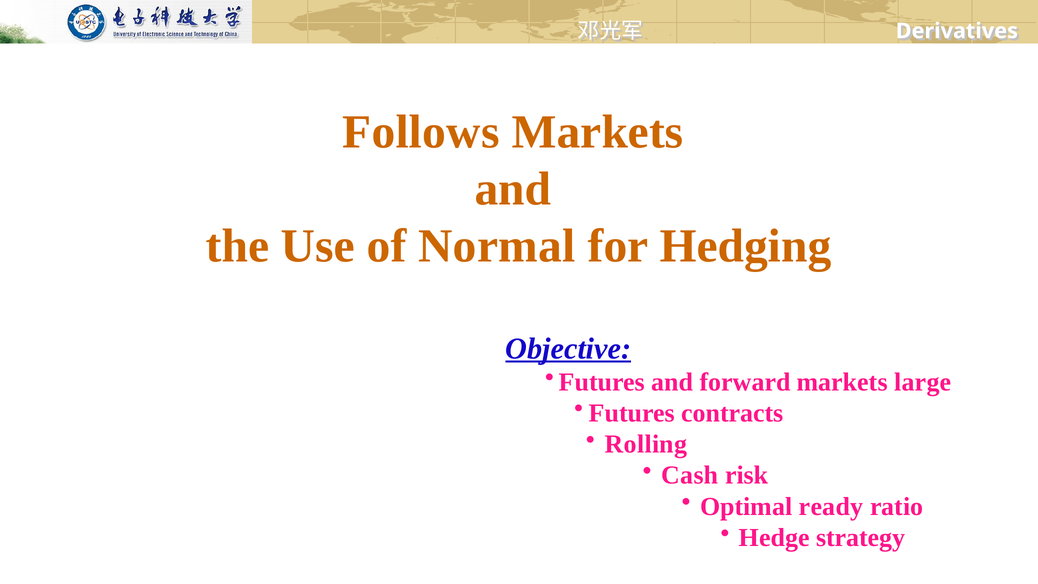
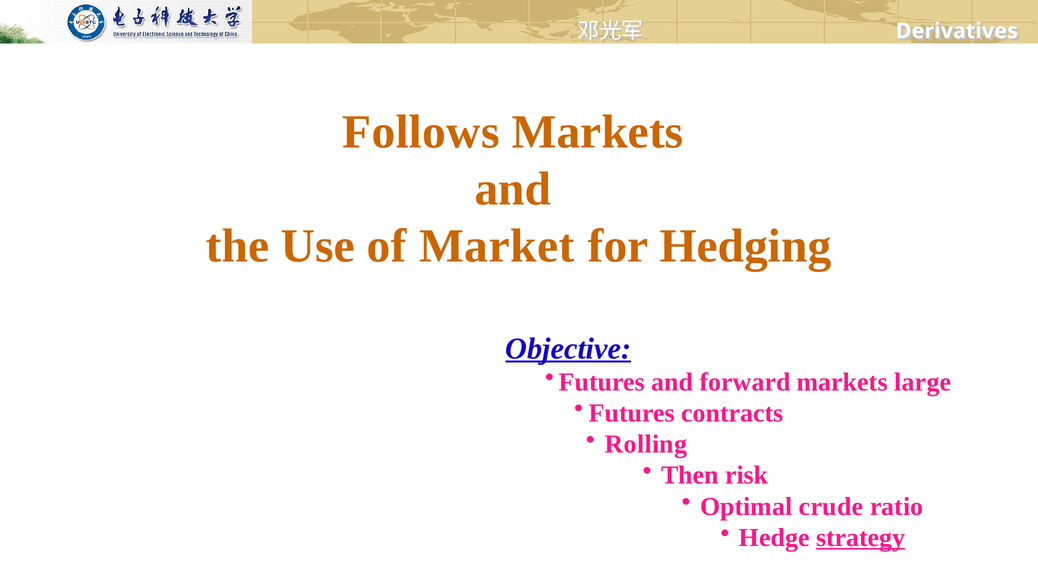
Normal: Normal -> Market (497, 246)
Cash: Cash -> Then (690, 475)
ready: ready -> crude (831, 506)
strategy underline: none -> present (861, 538)
